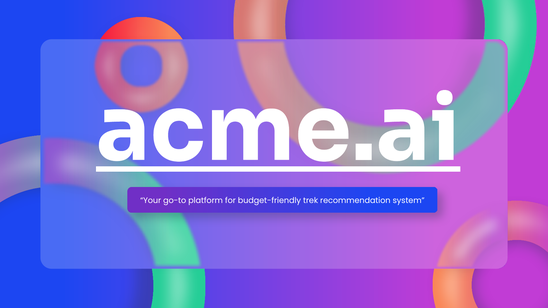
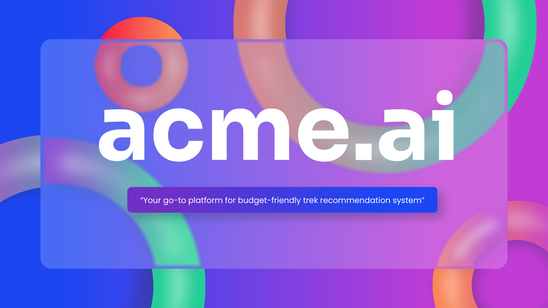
acme.ai underline: present -> none (278, 130)
